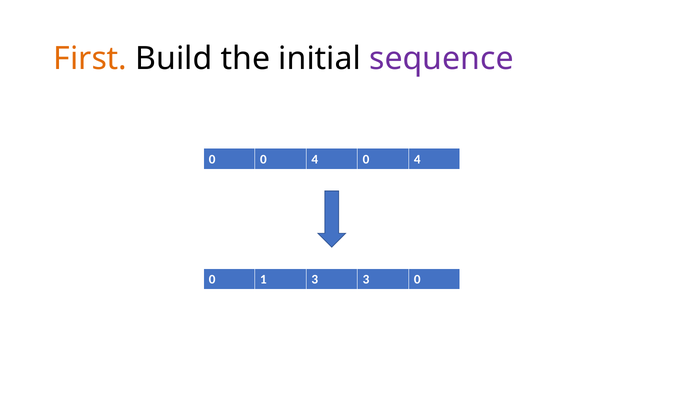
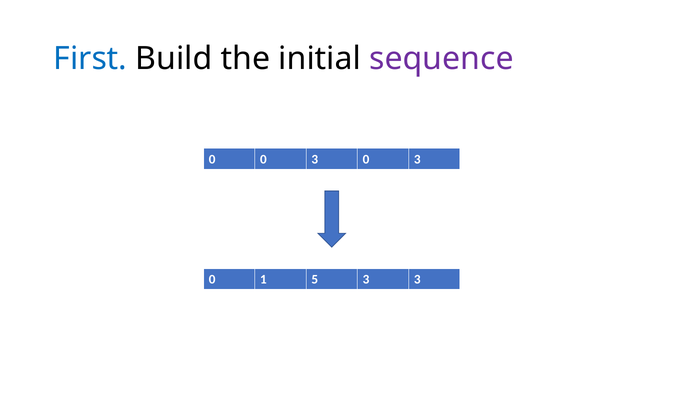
First colour: orange -> blue (90, 59)
0 0 4: 4 -> 3 (315, 159)
4: 4 -> 3 (417, 159)
1 3: 3 -> 5 (315, 279)
3 0: 0 -> 3 (417, 279)
